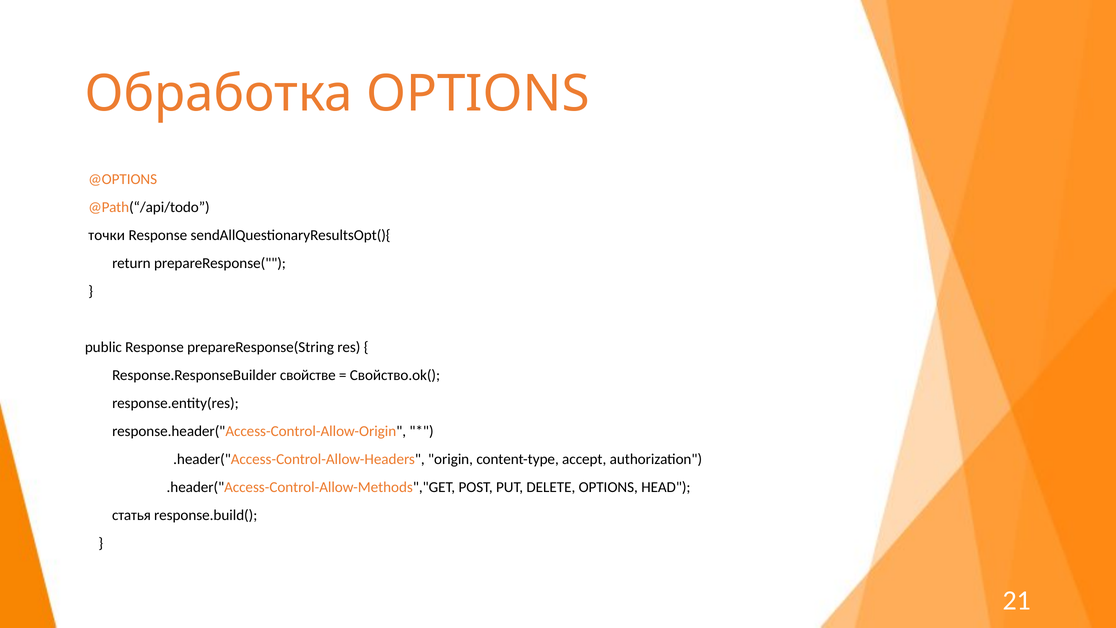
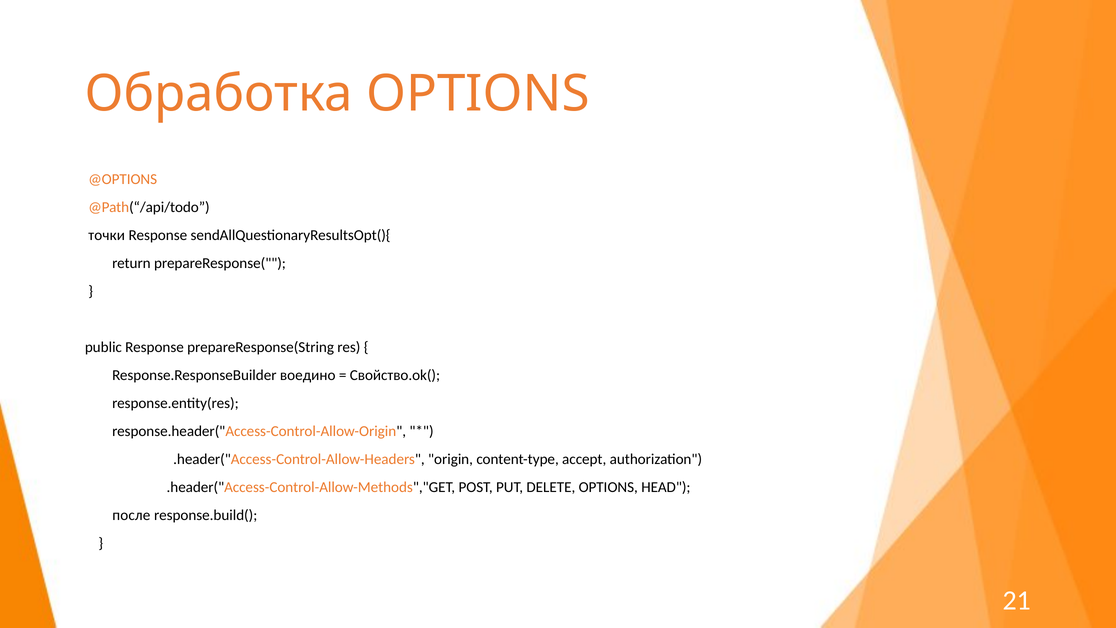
свойстве: свойстве -> воедино (308, 375)
статья: статья -> после (131, 515)
